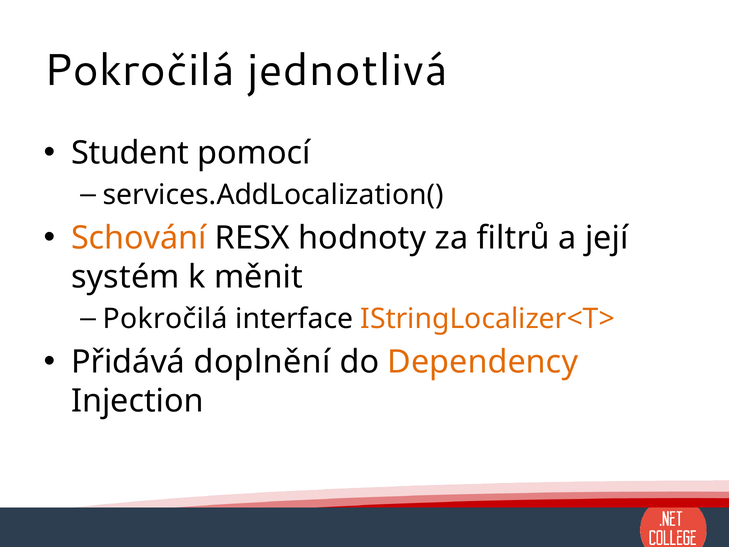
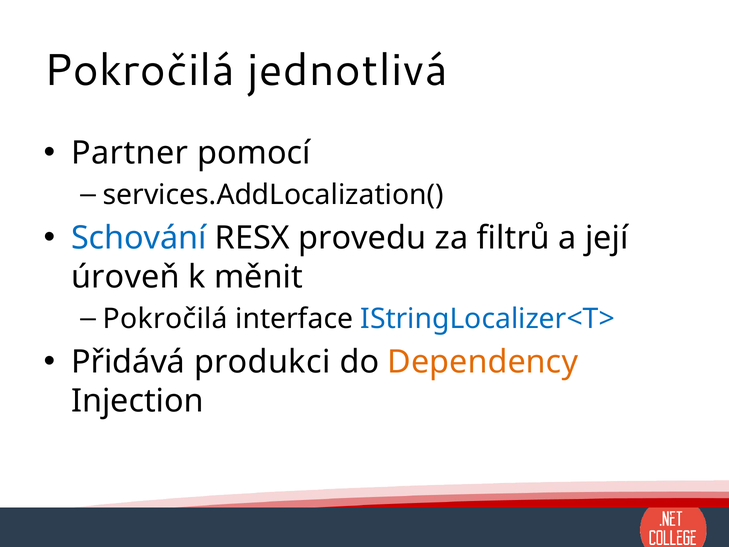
Student: Student -> Partner (130, 153)
Schování colour: orange -> blue (139, 238)
hodnoty: hodnoty -> provedu (362, 238)
systém: systém -> úroveň (125, 277)
IStringLocalizer<T> colour: orange -> blue (488, 319)
doplnění: doplnění -> produkci (262, 362)
